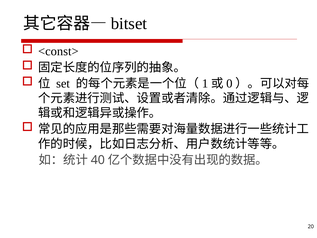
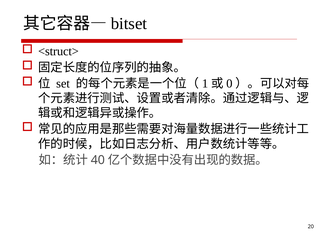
<const>: <const> -> <struct> (58, 51)
